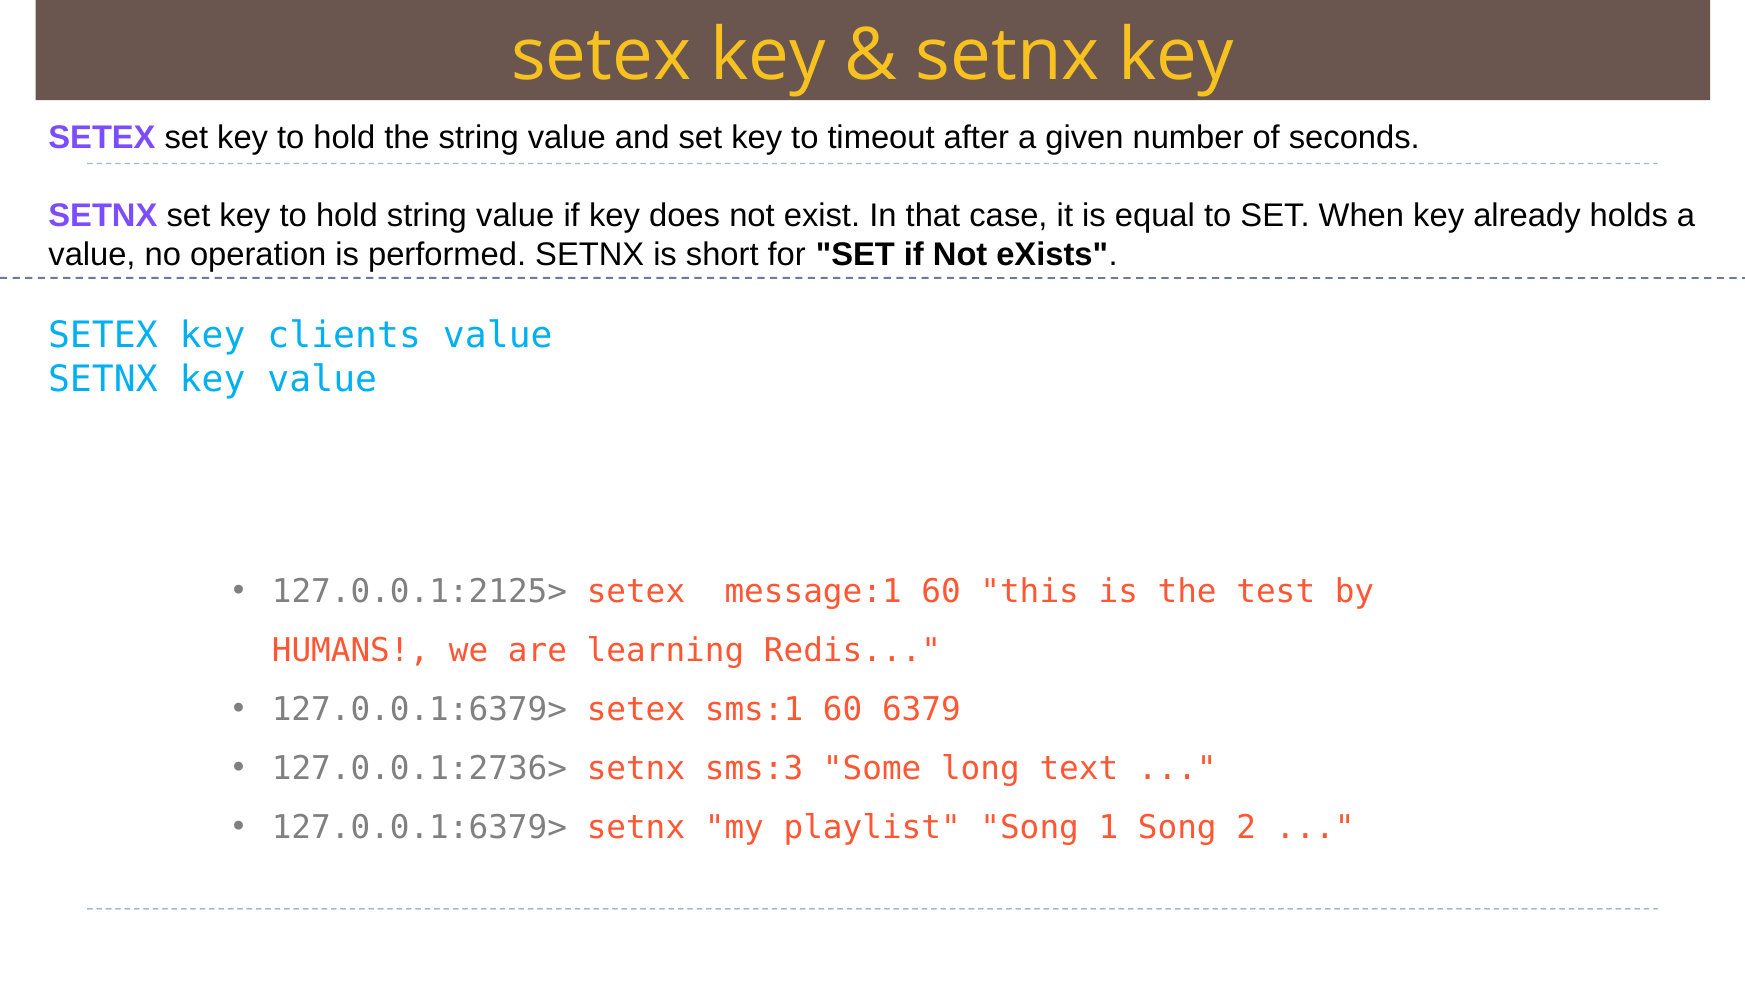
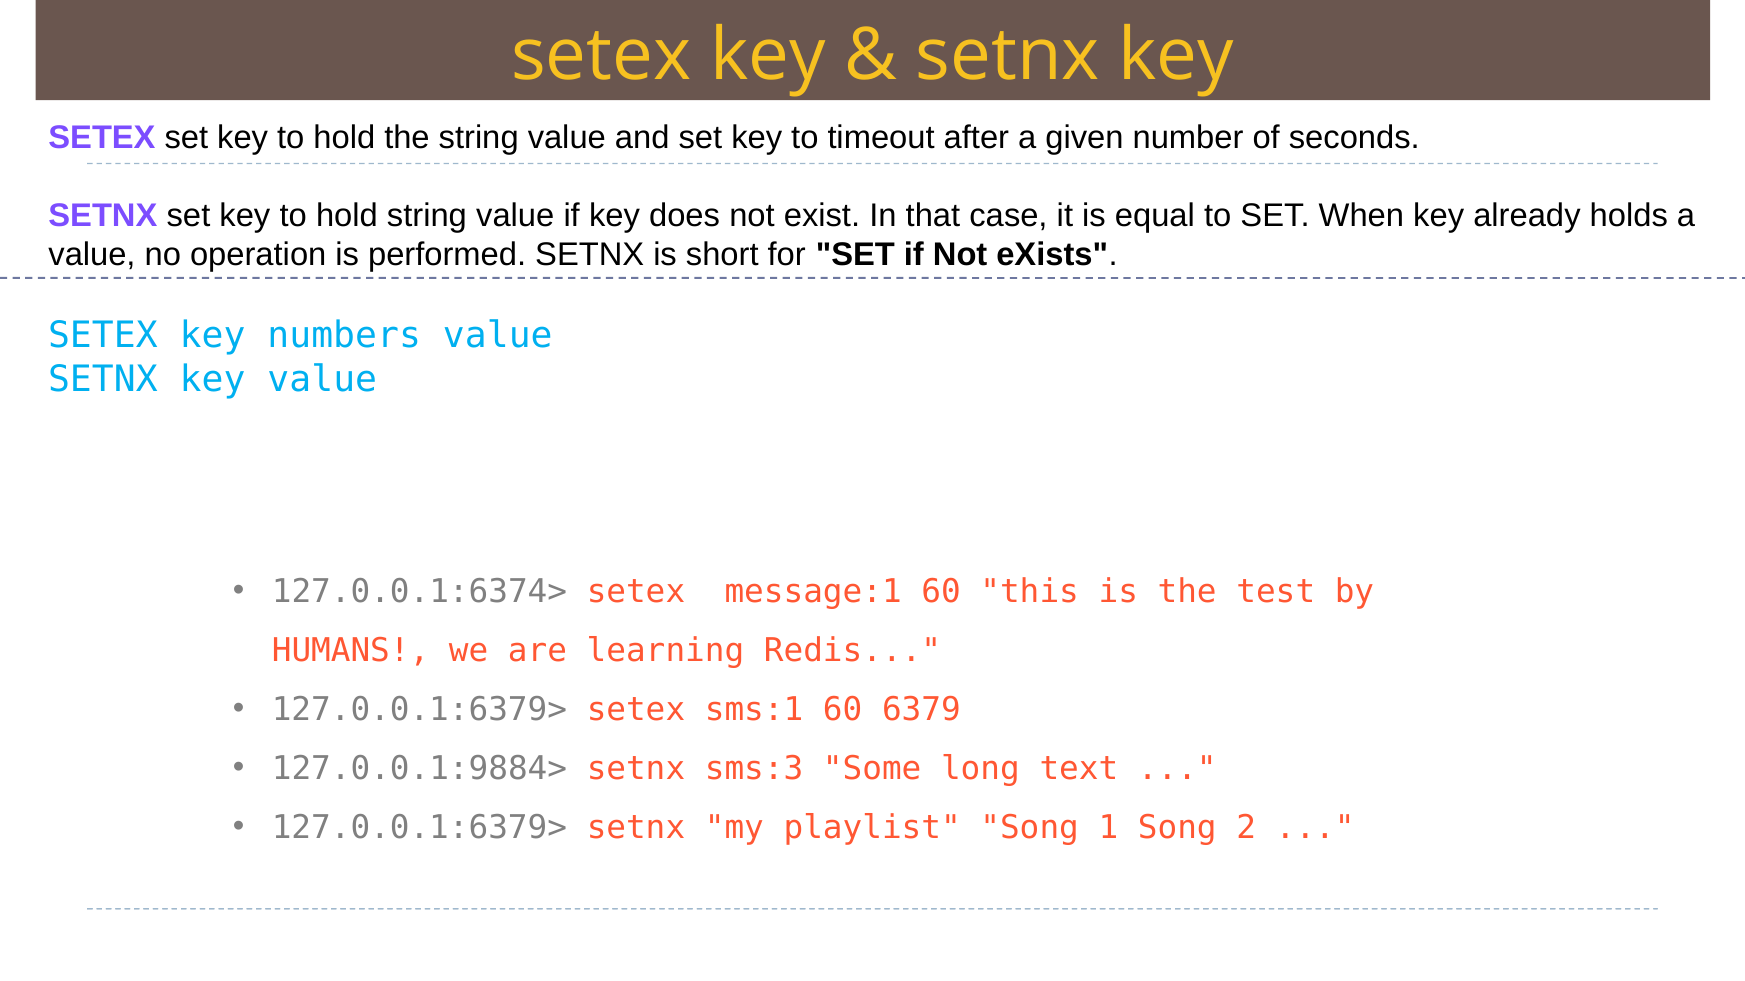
clients: clients -> numbers (344, 336)
127.0.0.1:2125>: 127.0.0.1:2125> -> 127.0.0.1:6374> (419, 592)
127.0.0.1:2736>: 127.0.0.1:2736> -> 127.0.0.1:9884> (419, 769)
